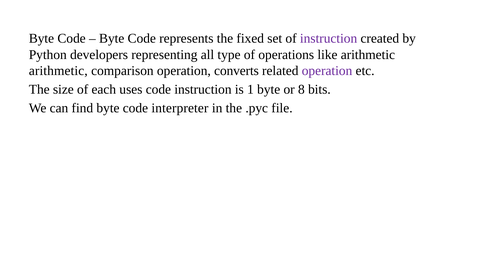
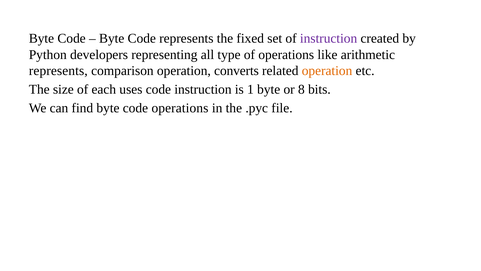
arithmetic: arithmetic -> represents (58, 71)
operation colour: purple -> orange (327, 71)
code interpreter: interpreter -> operations (180, 108)
